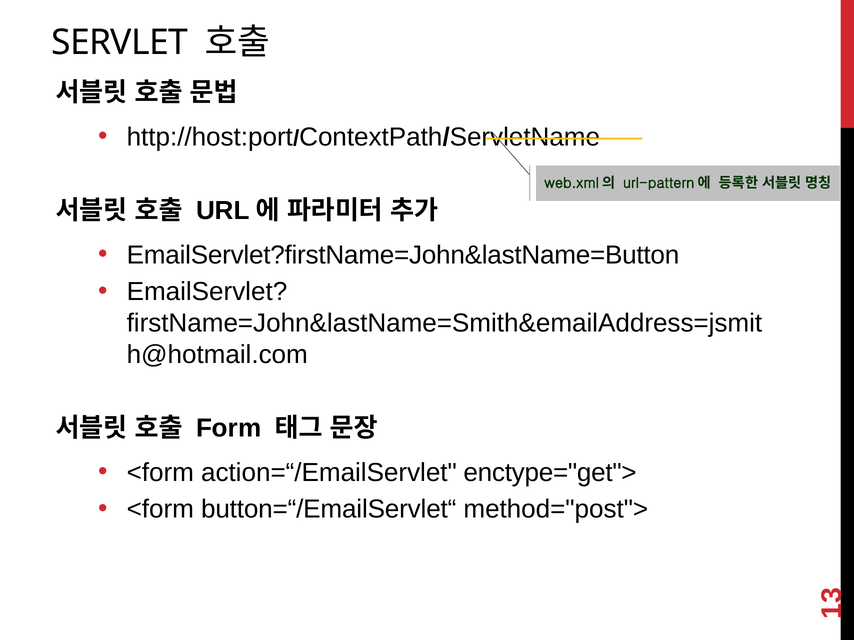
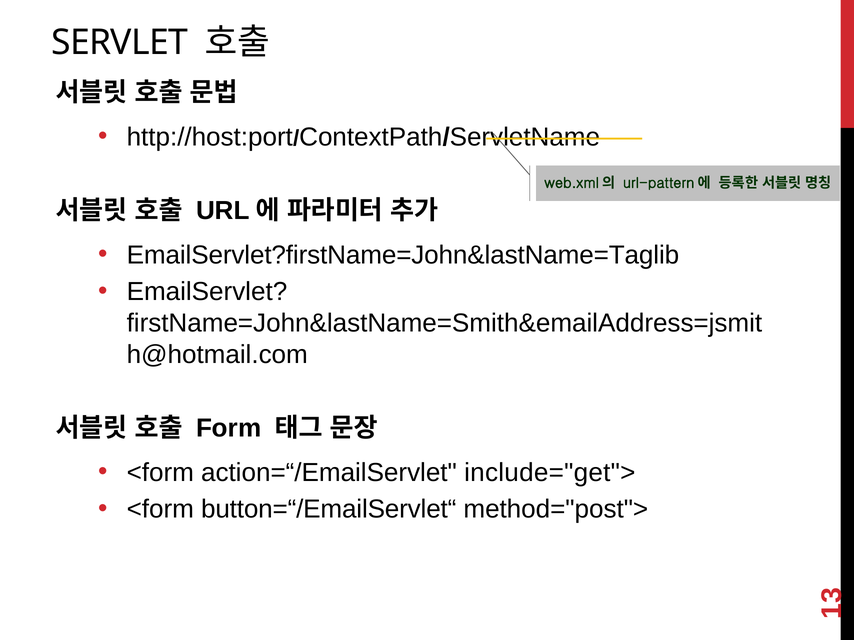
EmailServlet?firstName=John&lastName=Button: EmailServlet?firstName=John&lastName=Button -> EmailServlet?firstName=John&lastName=Taglib (403, 255)
enctype="get">: enctype="get"> -> include="get"> (550, 473)
